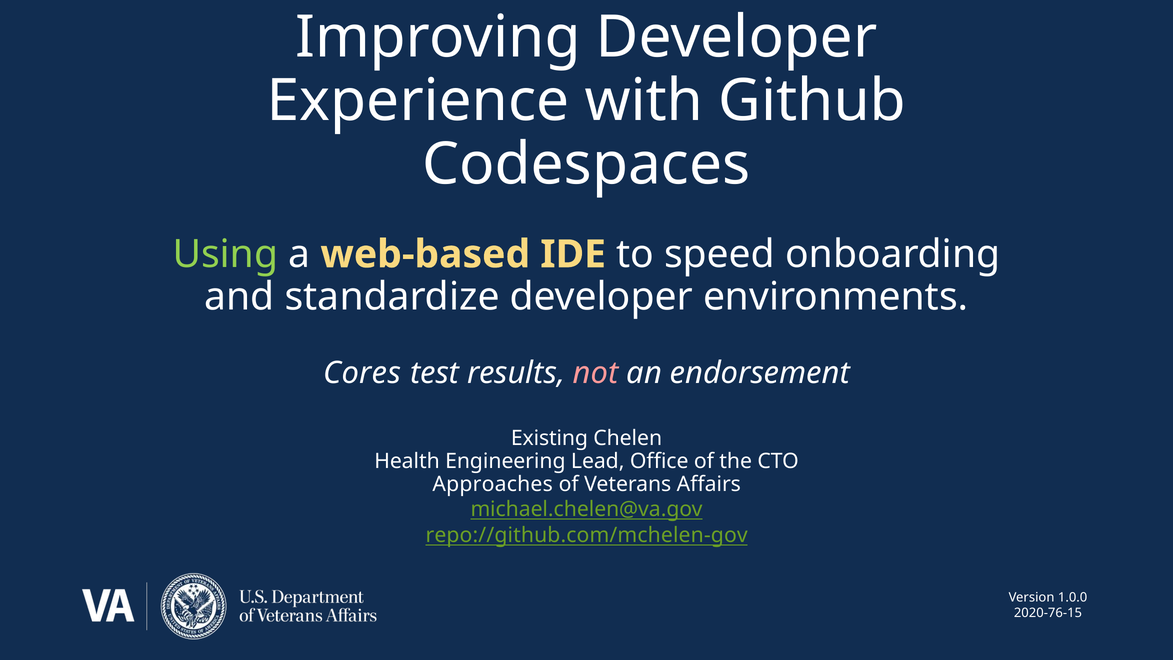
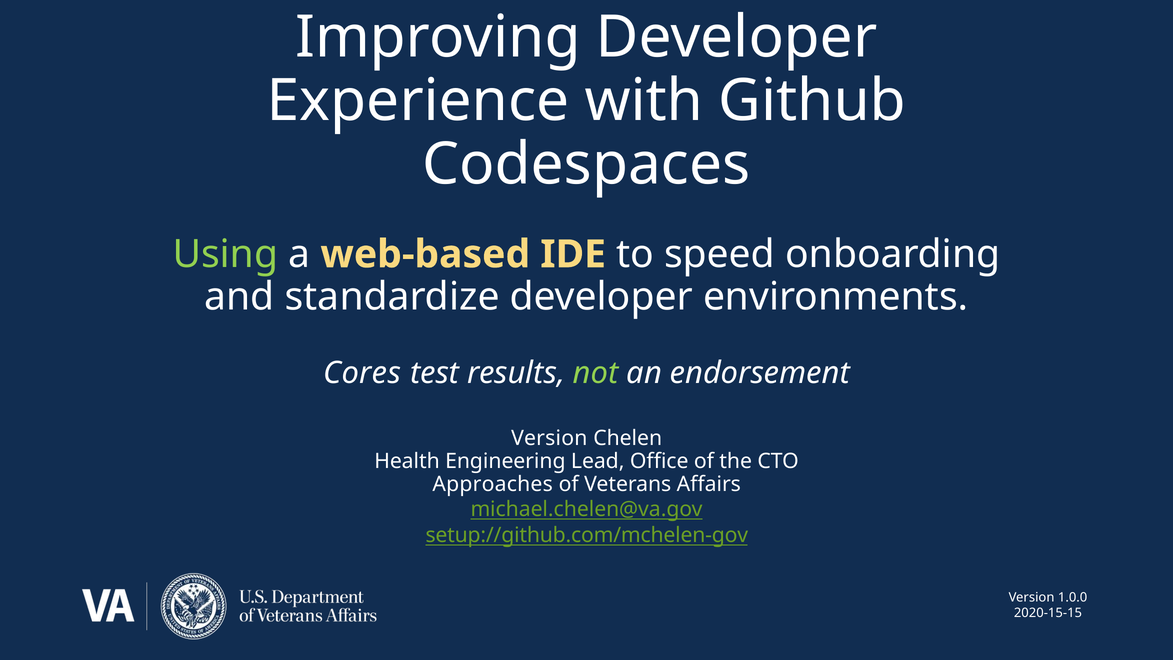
not colour: pink -> light green (596, 373)
Existing: Existing -> Version (549, 438)
repo://github.com/mchelen-gov: repo://github.com/mchelen-gov -> setup://github.com/mchelen-gov (587, 535)
2020-76-15: 2020-76-15 -> 2020-15-15 (1048, 613)
